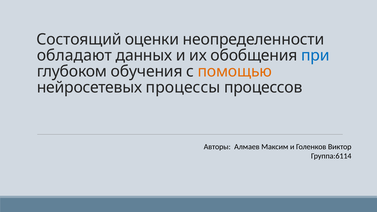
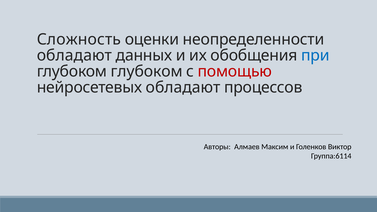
Состоящий: Состоящий -> Сложность (79, 40)
глубоком обучения: обучения -> глубоком (147, 72)
помощью colour: orange -> red (235, 72)
нейросетевых процессы: процессы -> обладают (183, 88)
